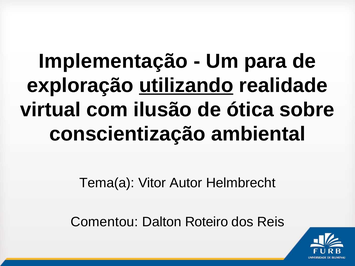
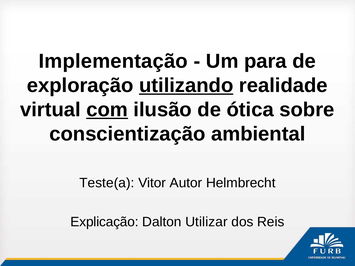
com underline: none -> present (107, 110)
Tema(a: Tema(a -> Teste(a (107, 183)
Comentou: Comentou -> Explicação (105, 222)
Roteiro: Roteiro -> Utilizar (206, 222)
